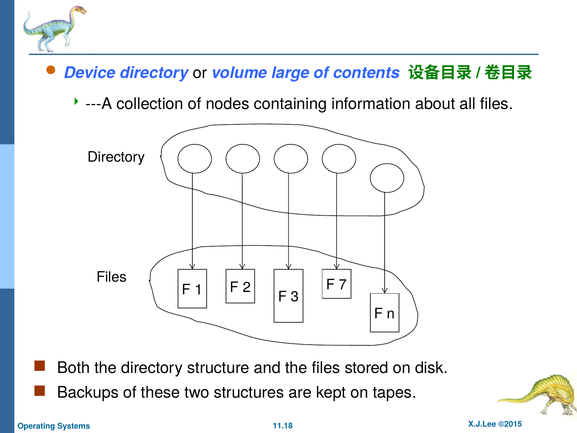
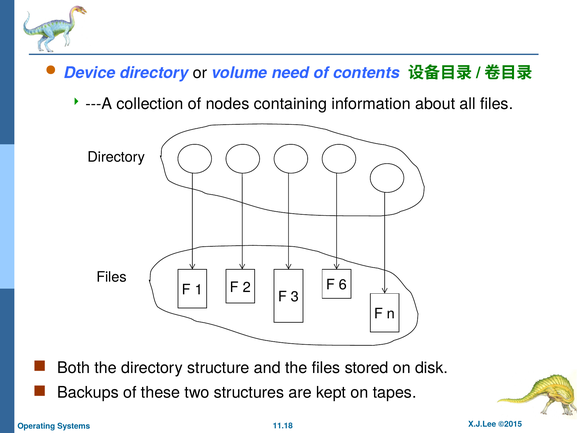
large: large -> need (290, 73)
7: 7 -> 6 (343, 285)
